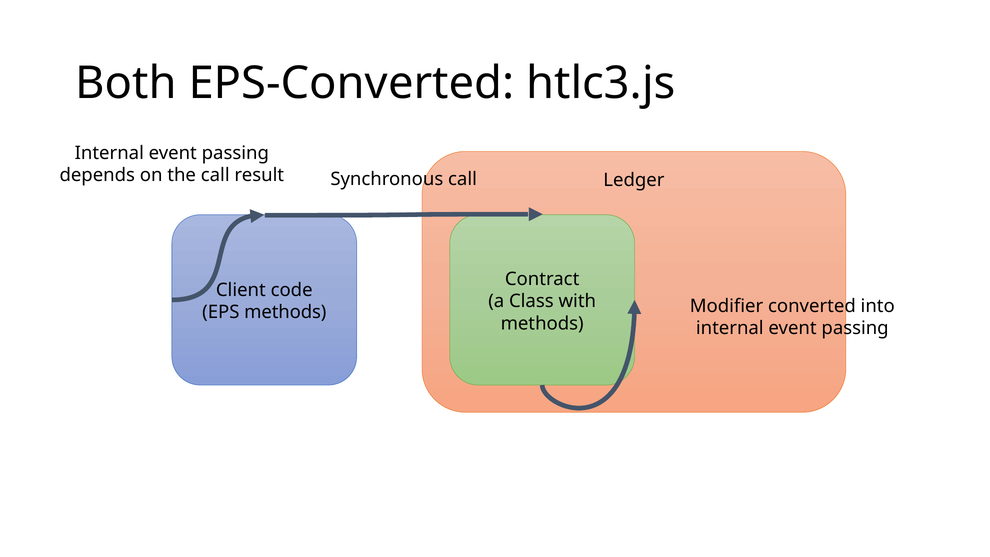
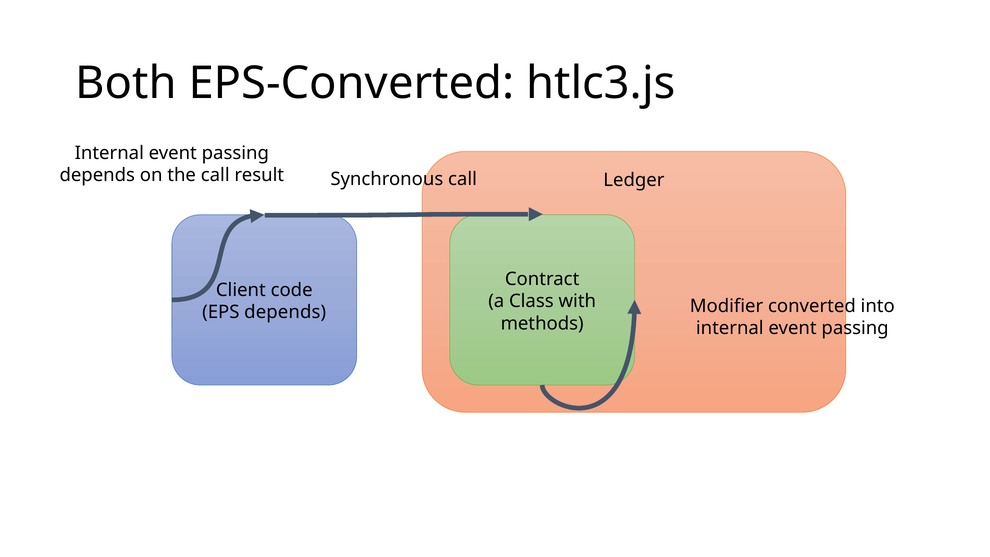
EPS methods: methods -> depends (285, 312)
